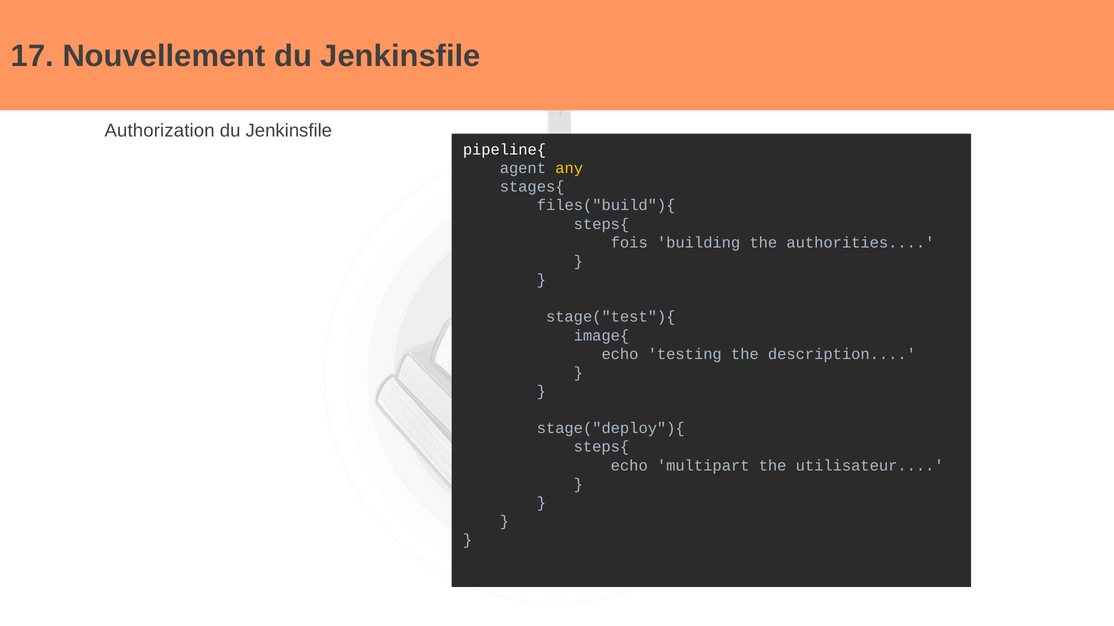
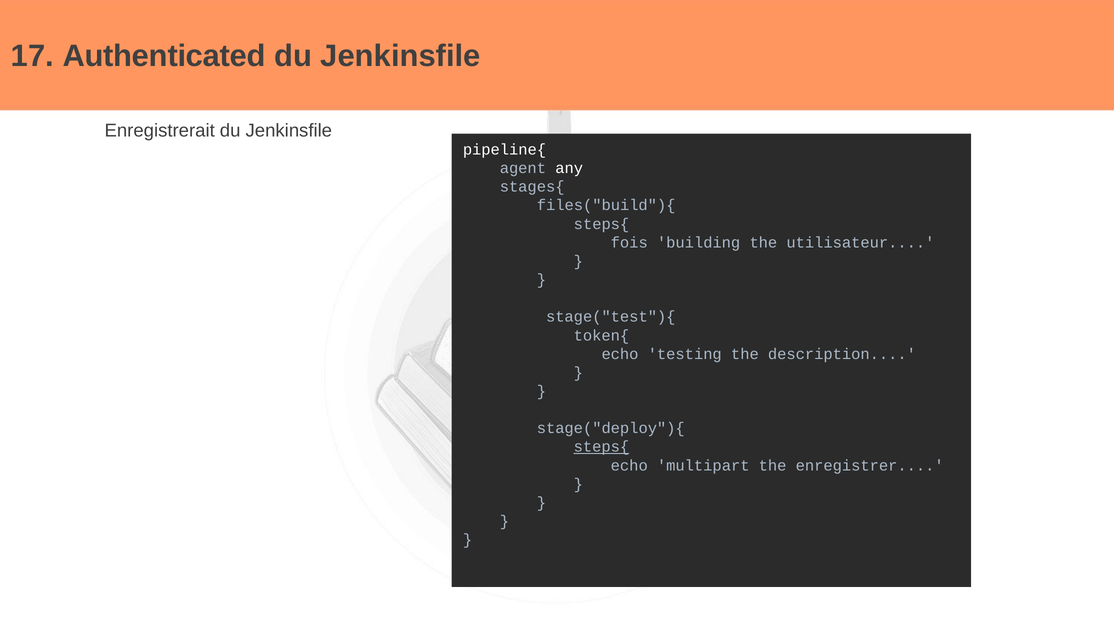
Nouvellement: Nouvellement -> Authenticated (164, 56)
Authorization: Authorization -> Enregistrerait (160, 131)
any colour: yellow -> white (569, 168)
authorities: authorities -> utilisateur (860, 243)
image{: image{ -> token{ (601, 336)
steps{ underline: none -> present (601, 447)
utilisateur: utilisateur -> enregistrer (870, 466)
